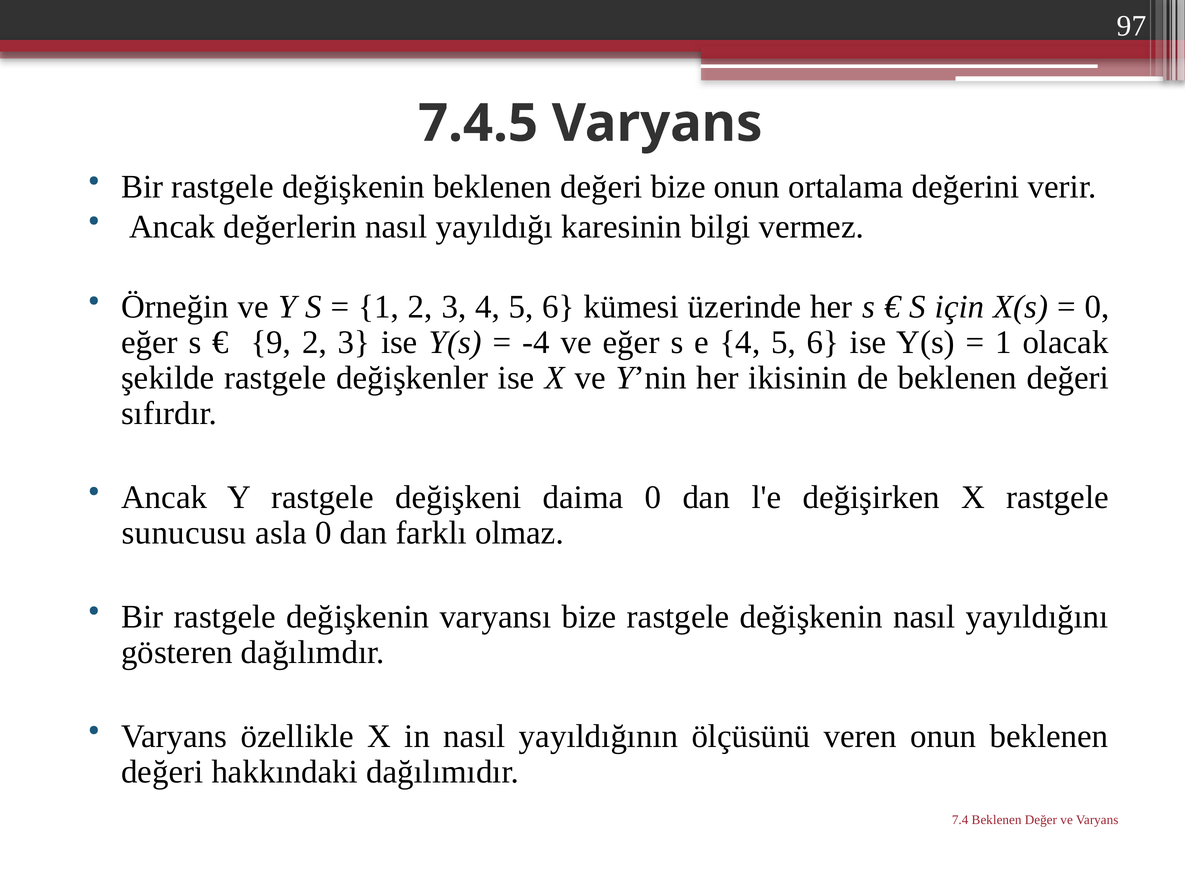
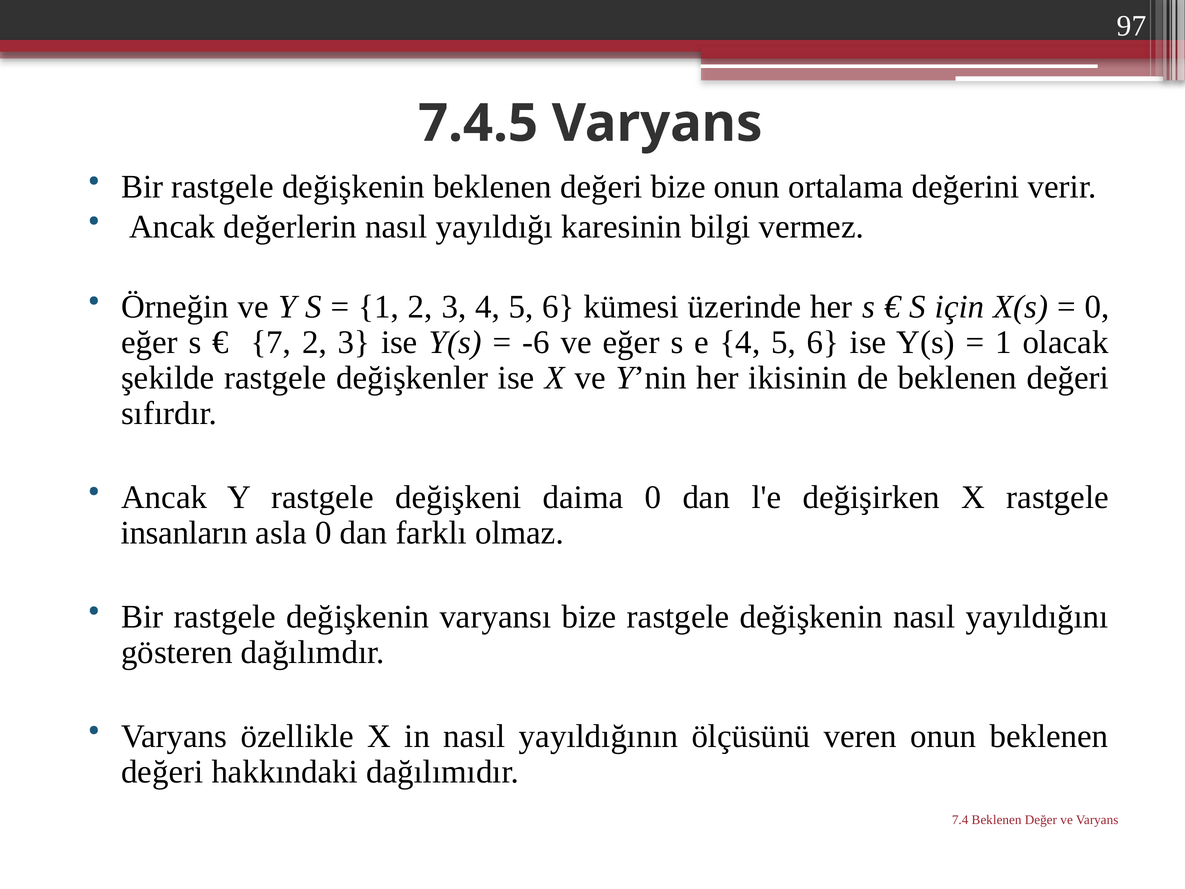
9: 9 -> 7 (271, 342)
-4: -4 -> -6 (536, 342)
sunucusu: sunucusu -> insanların (184, 533)
